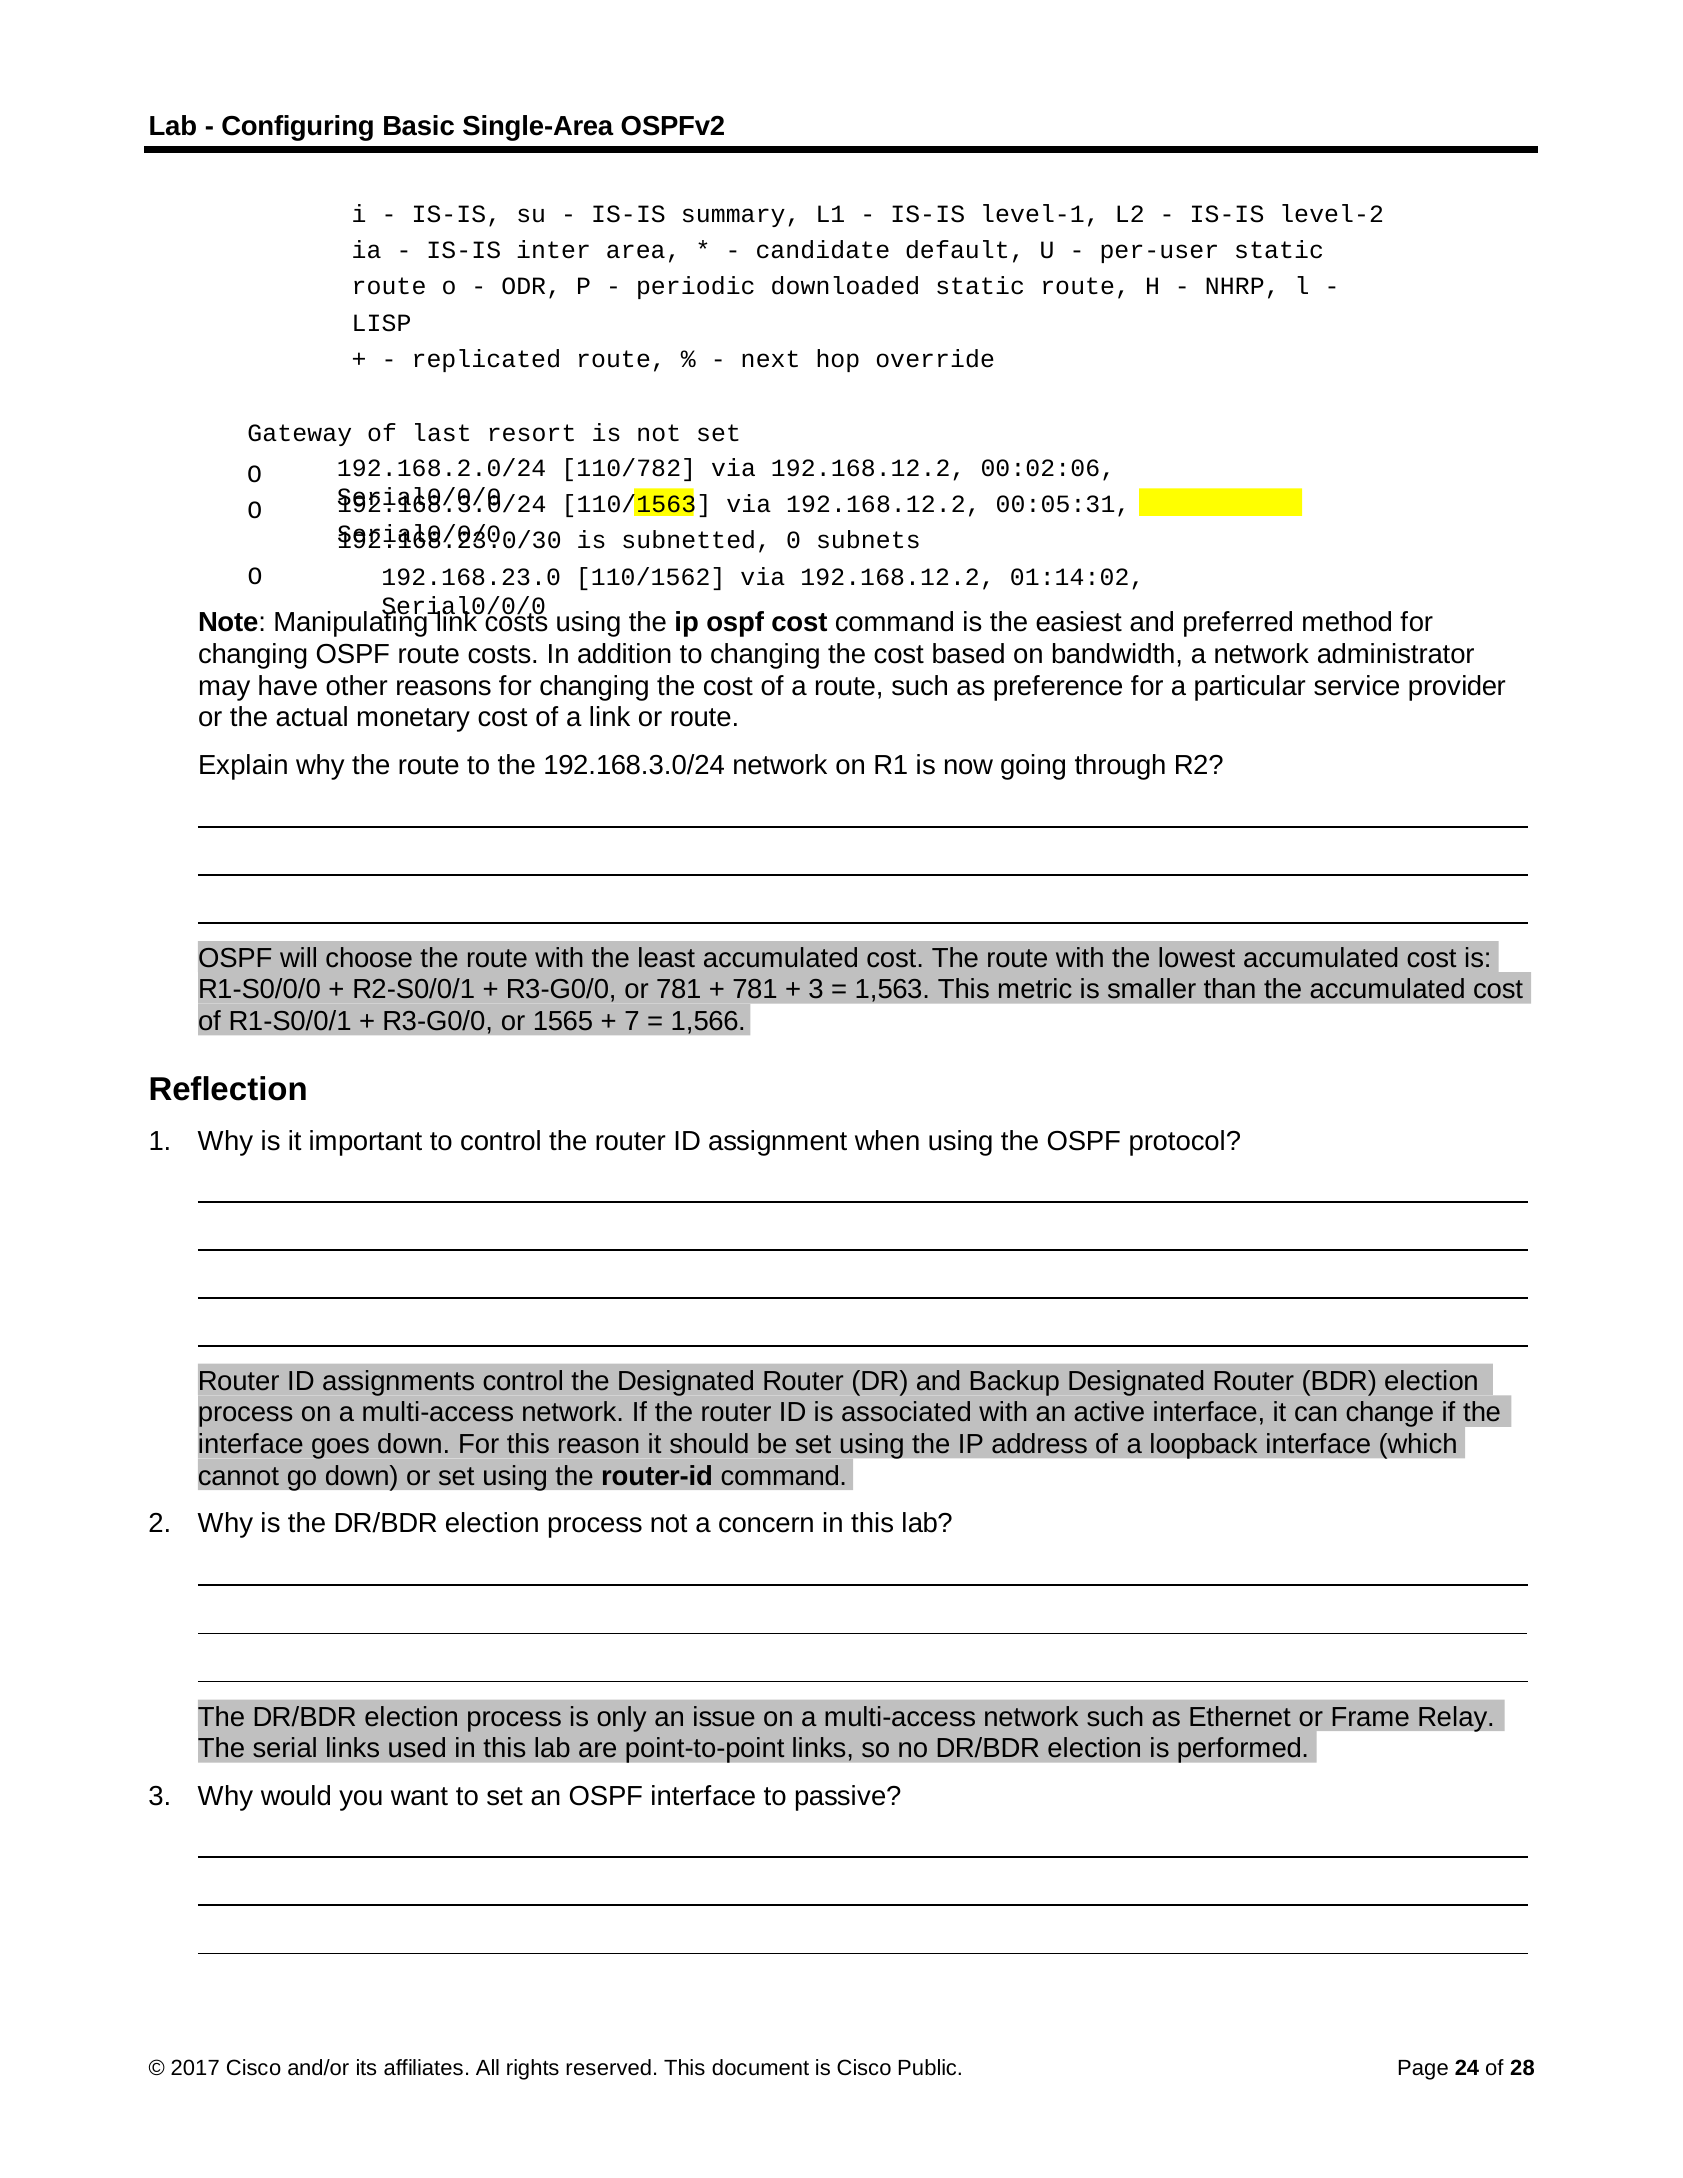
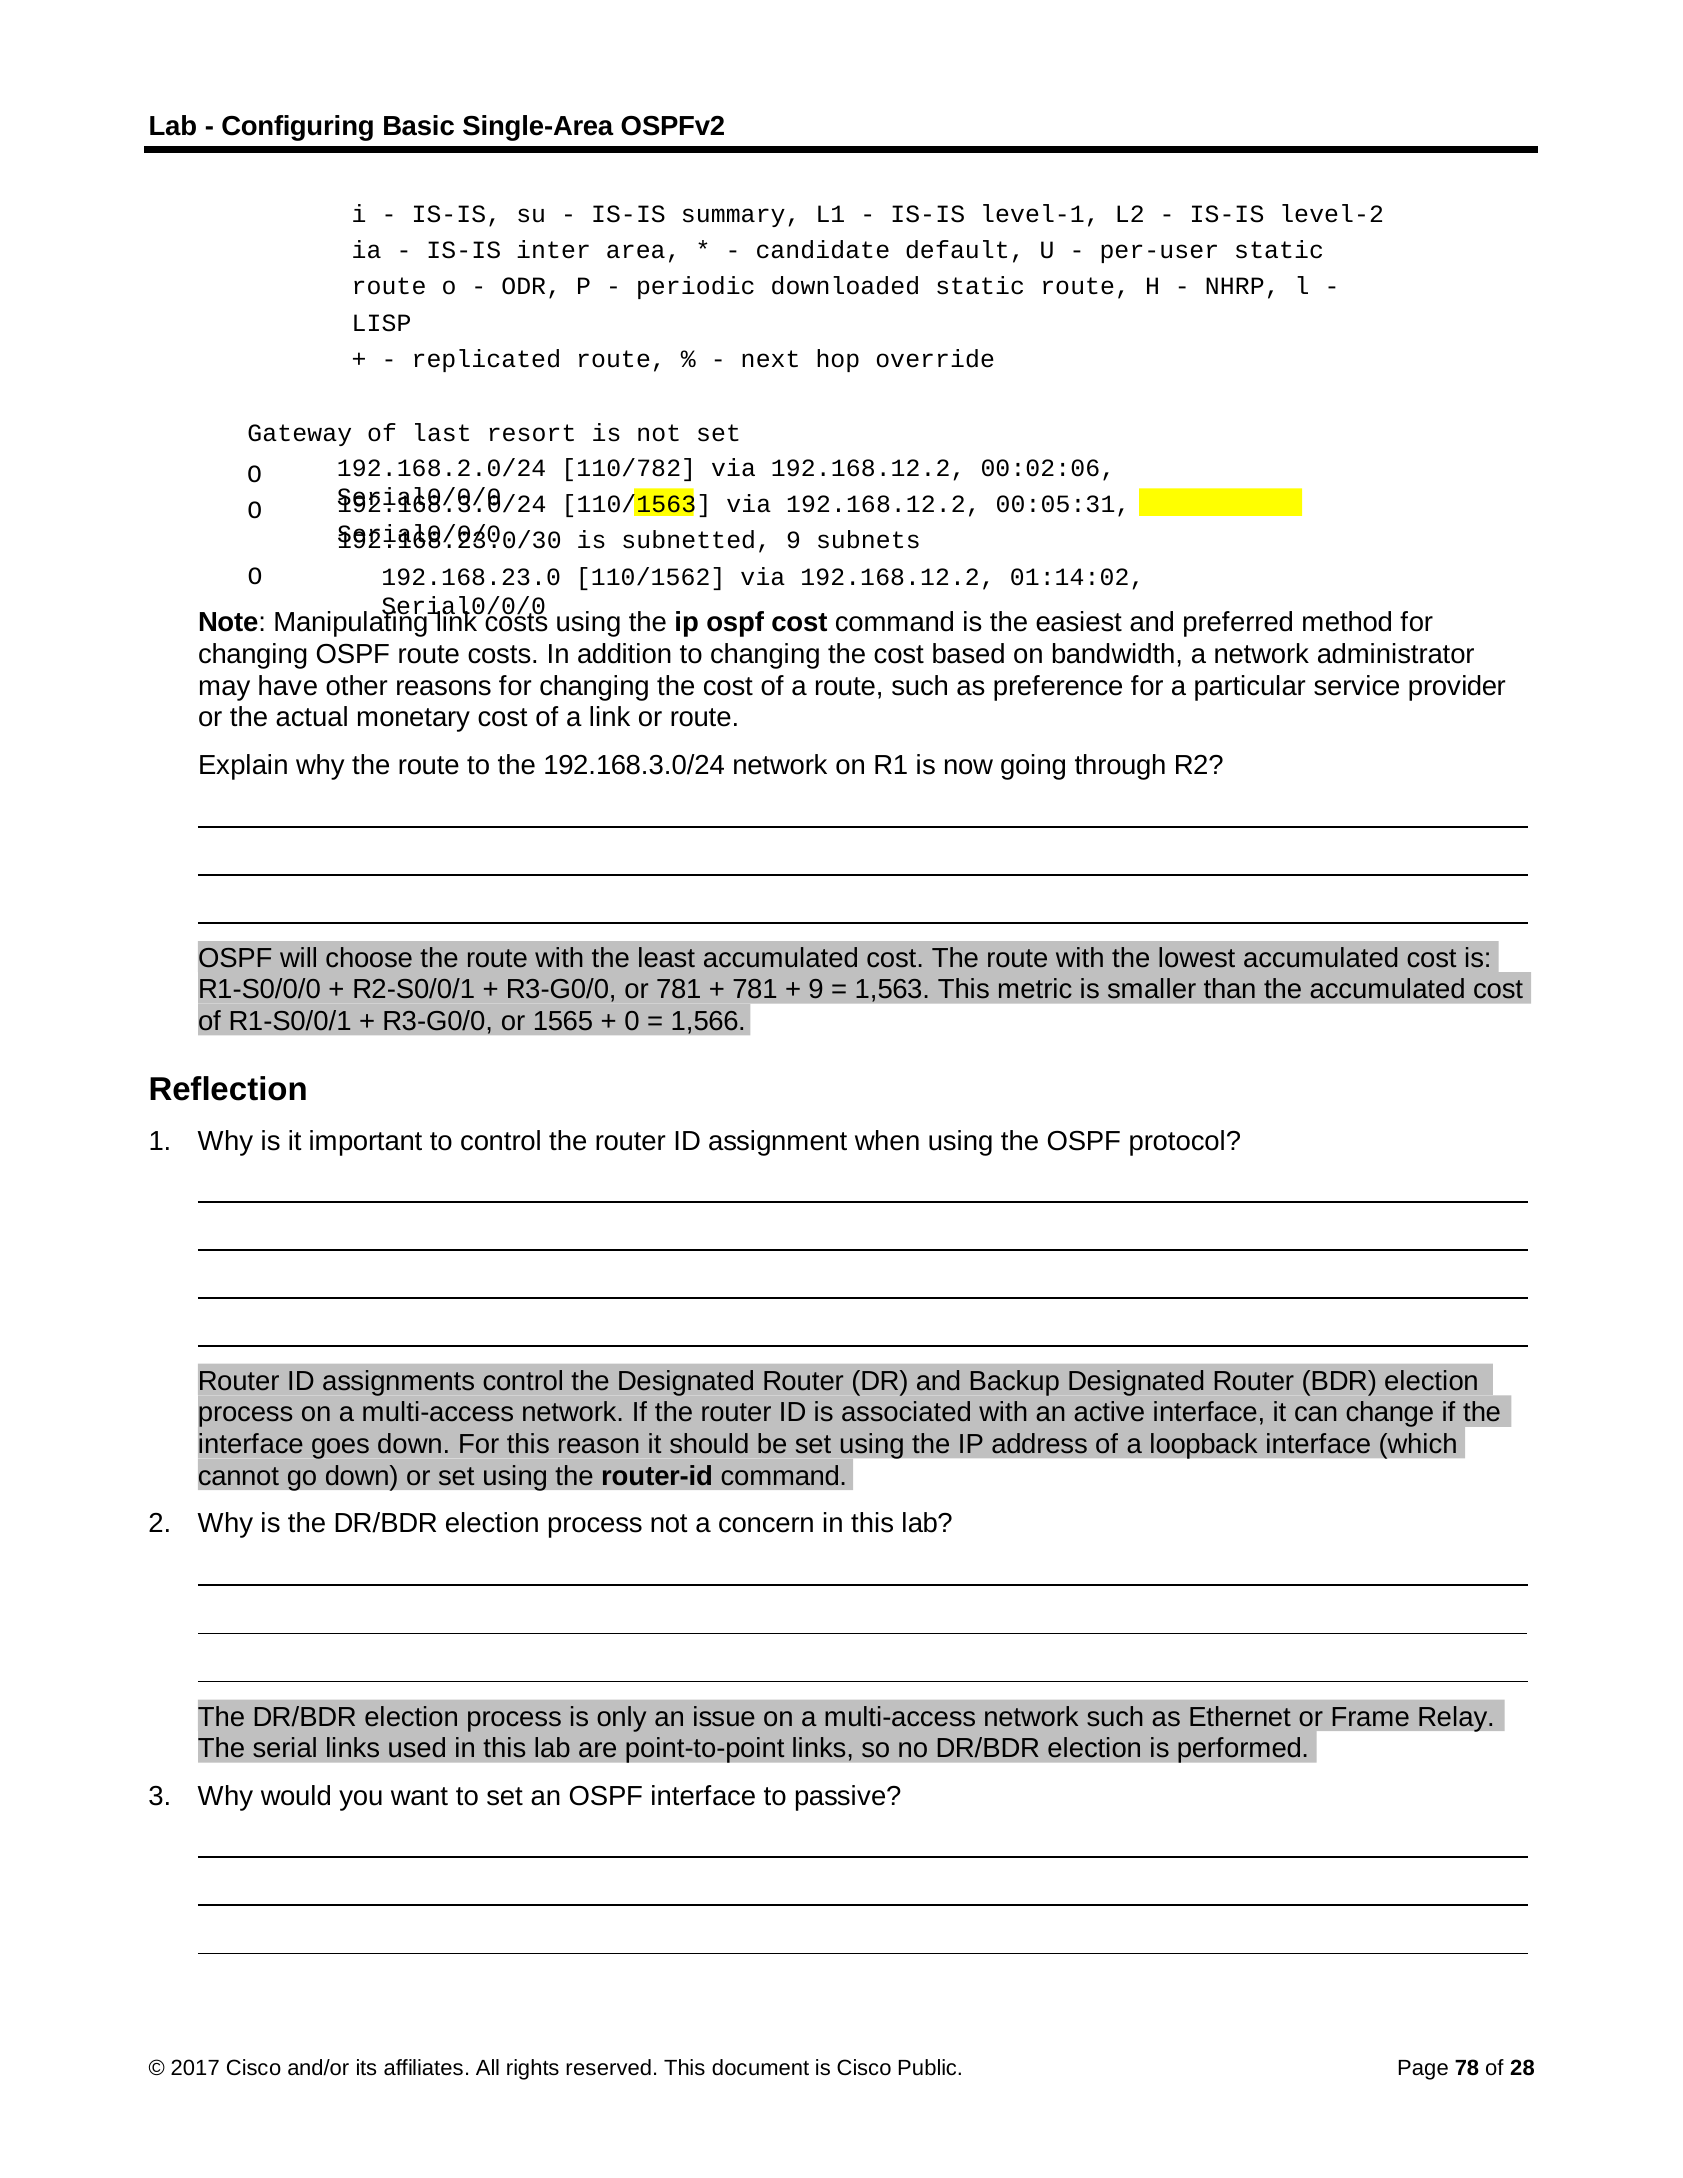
subnetted 0: 0 -> 9 (794, 541)
3: 3 -> 9 (816, 990)
7: 7 -> 0 (632, 1021)
24: 24 -> 78 (1467, 2069)
